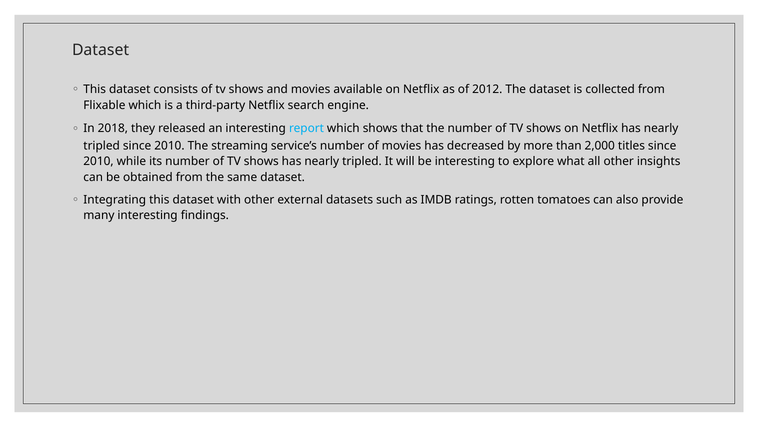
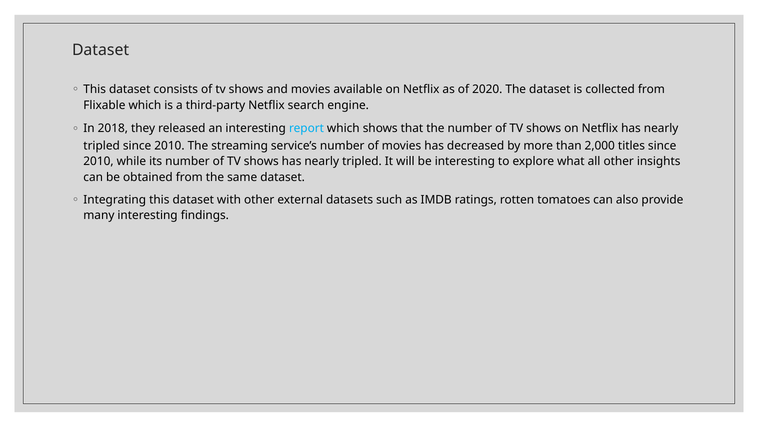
2012: 2012 -> 2020 (487, 89)
